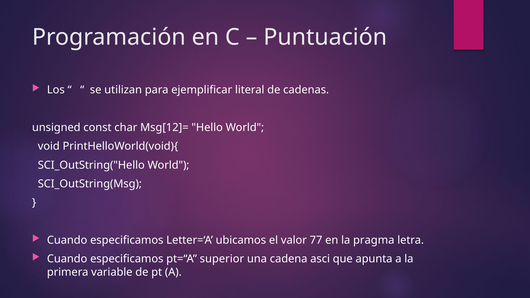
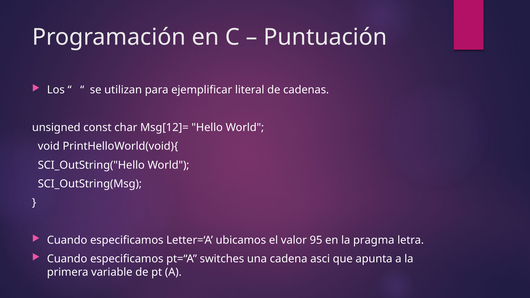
77: 77 -> 95 (316, 240)
superior: superior -> switches (222, 259)
